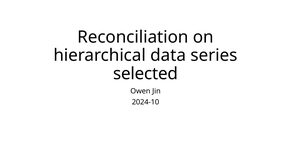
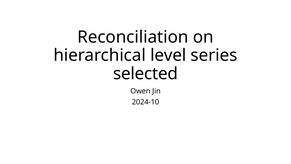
data: data -> level (168, 55)
